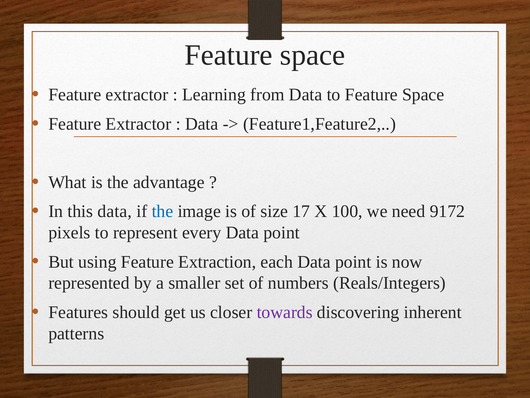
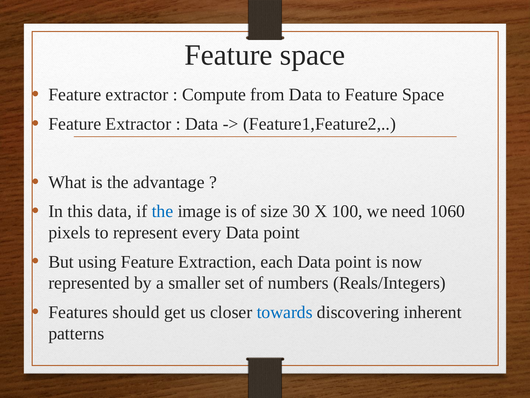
Learning: Learning -> Compute (214, 95)
17: 17 -> 30 (301, 211)
9172: 9172 -> 1060 (447, 211)
towards colour: purple -> blue (285, 312)
